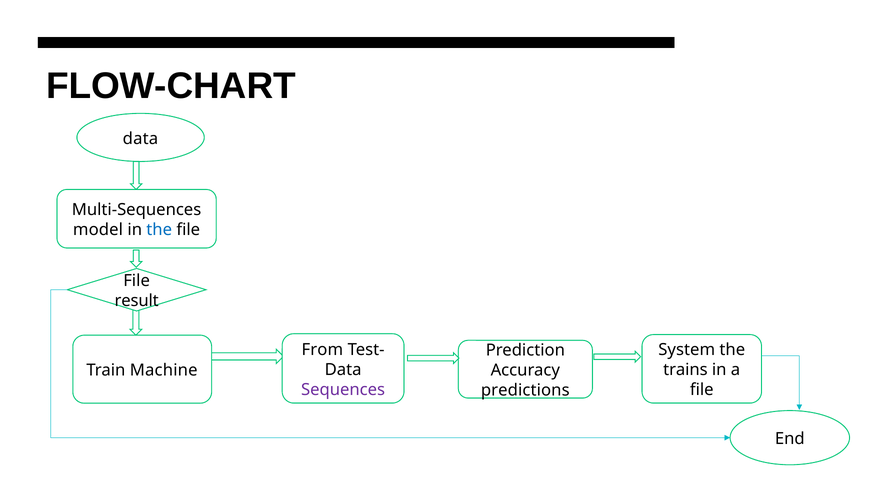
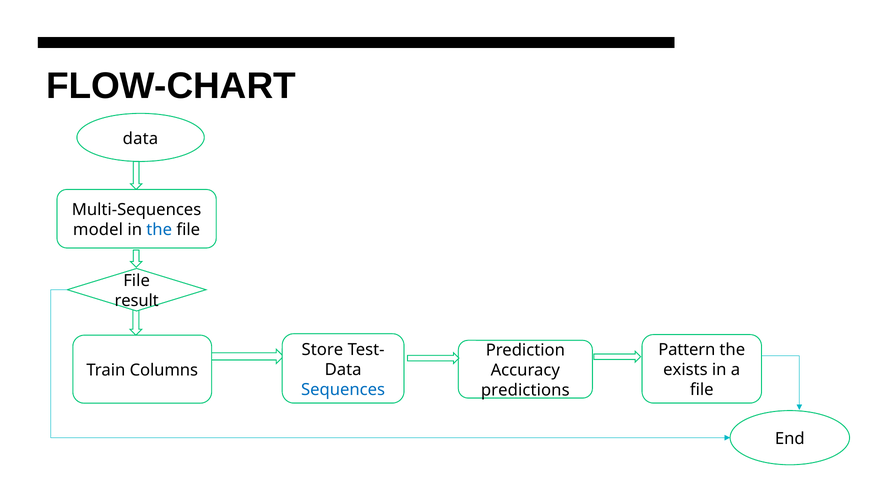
From: From -> Store (322, 350)
System: System -> Pattern (687, 350)
trains: trains -> exists (685, 370)
Machine: Machine -> Columns (164, 370)
Sequences colour: purple -> blue (343, 390)
